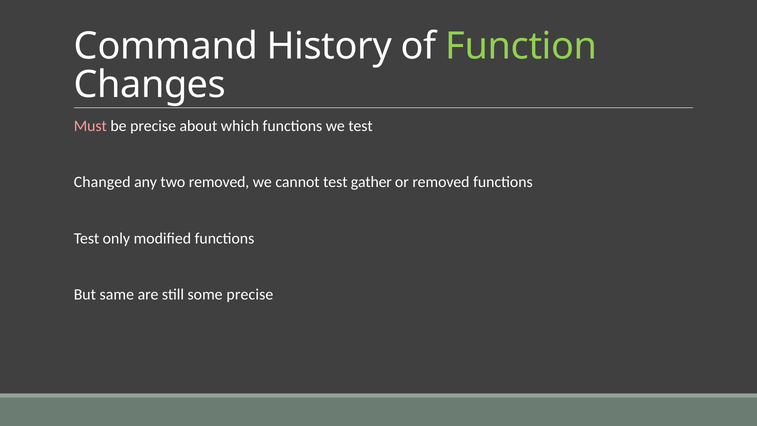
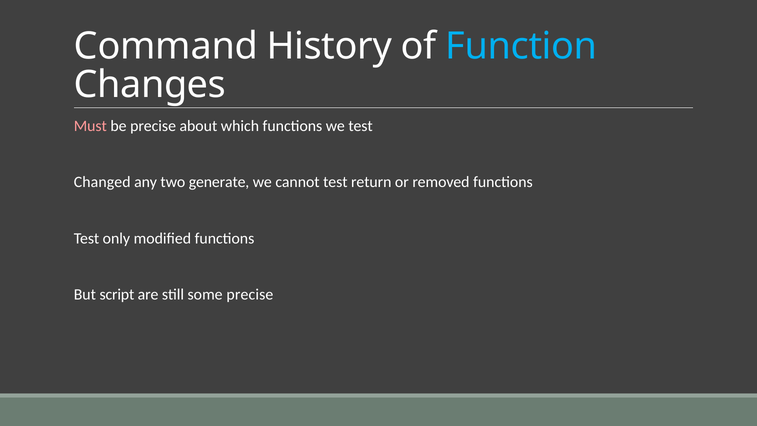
Function colour: light green -> light blue (521, 46)
two removed: removed -> generate (219, 182)
gather: gather -> return (371, 182)
same: same -> script (117, 294)
